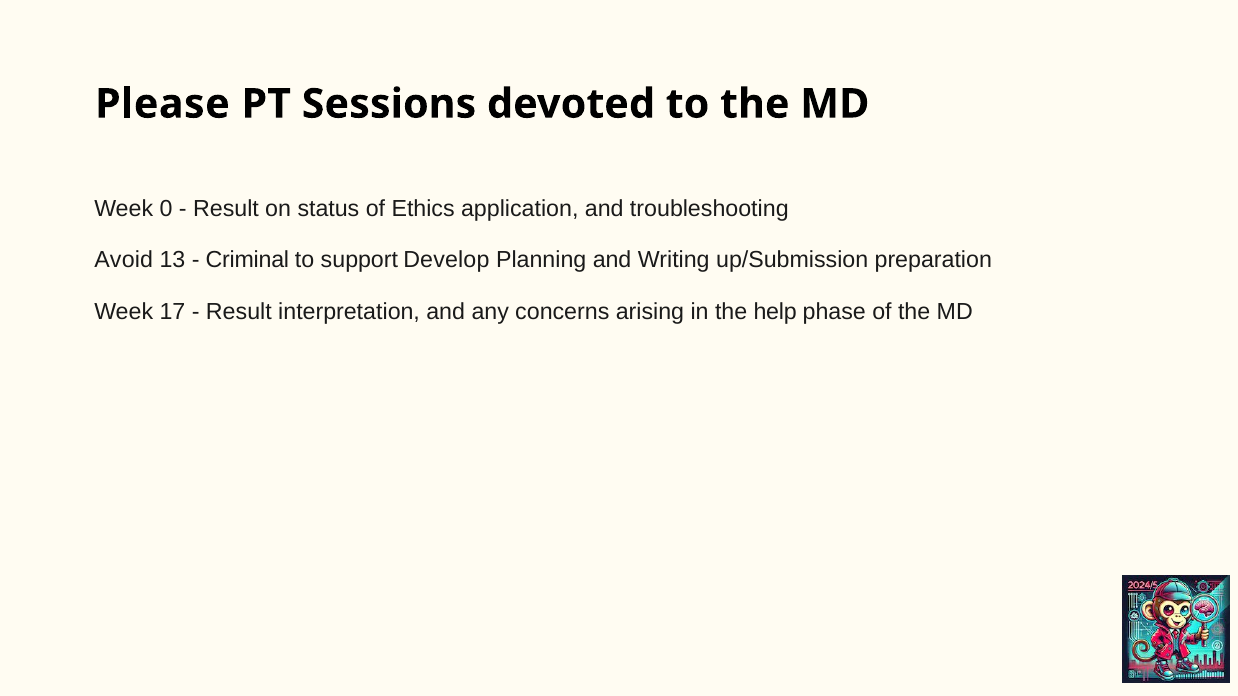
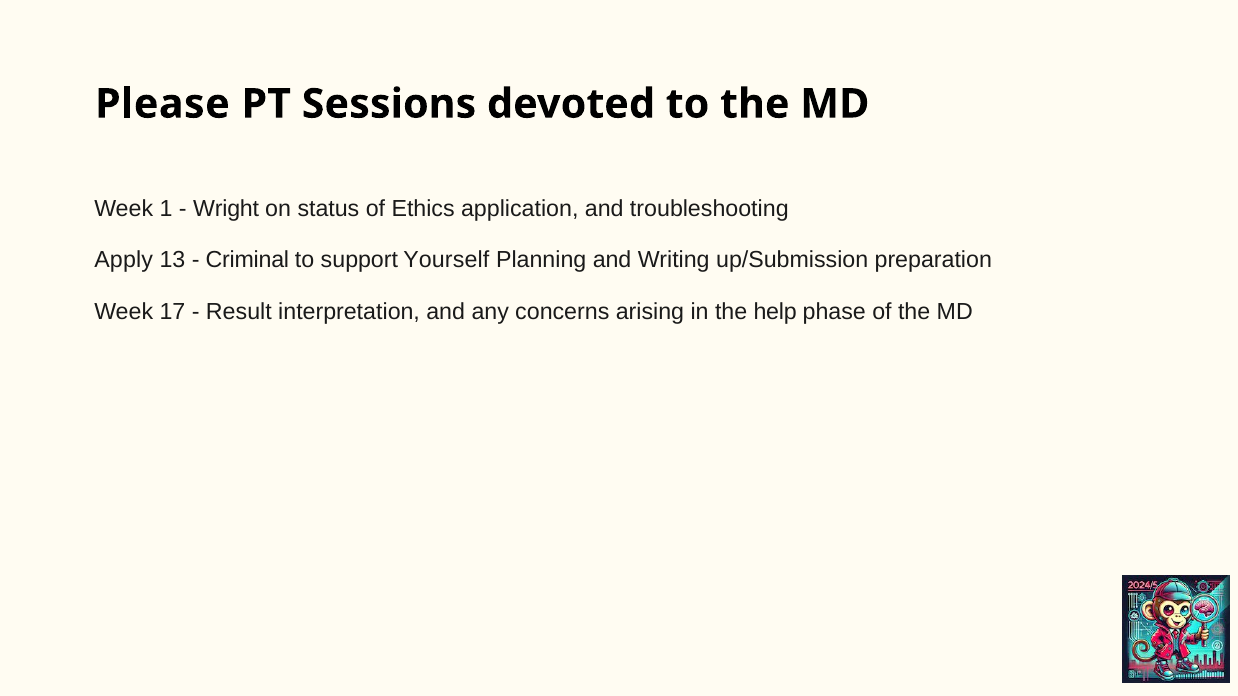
0: 0 -> 1 (166, 209)
Result: Result -> Wright (226, 209)
Avoid: Avoid -> Apply (124, 260)
Develop: Develop -> Yourself (446, 260)
